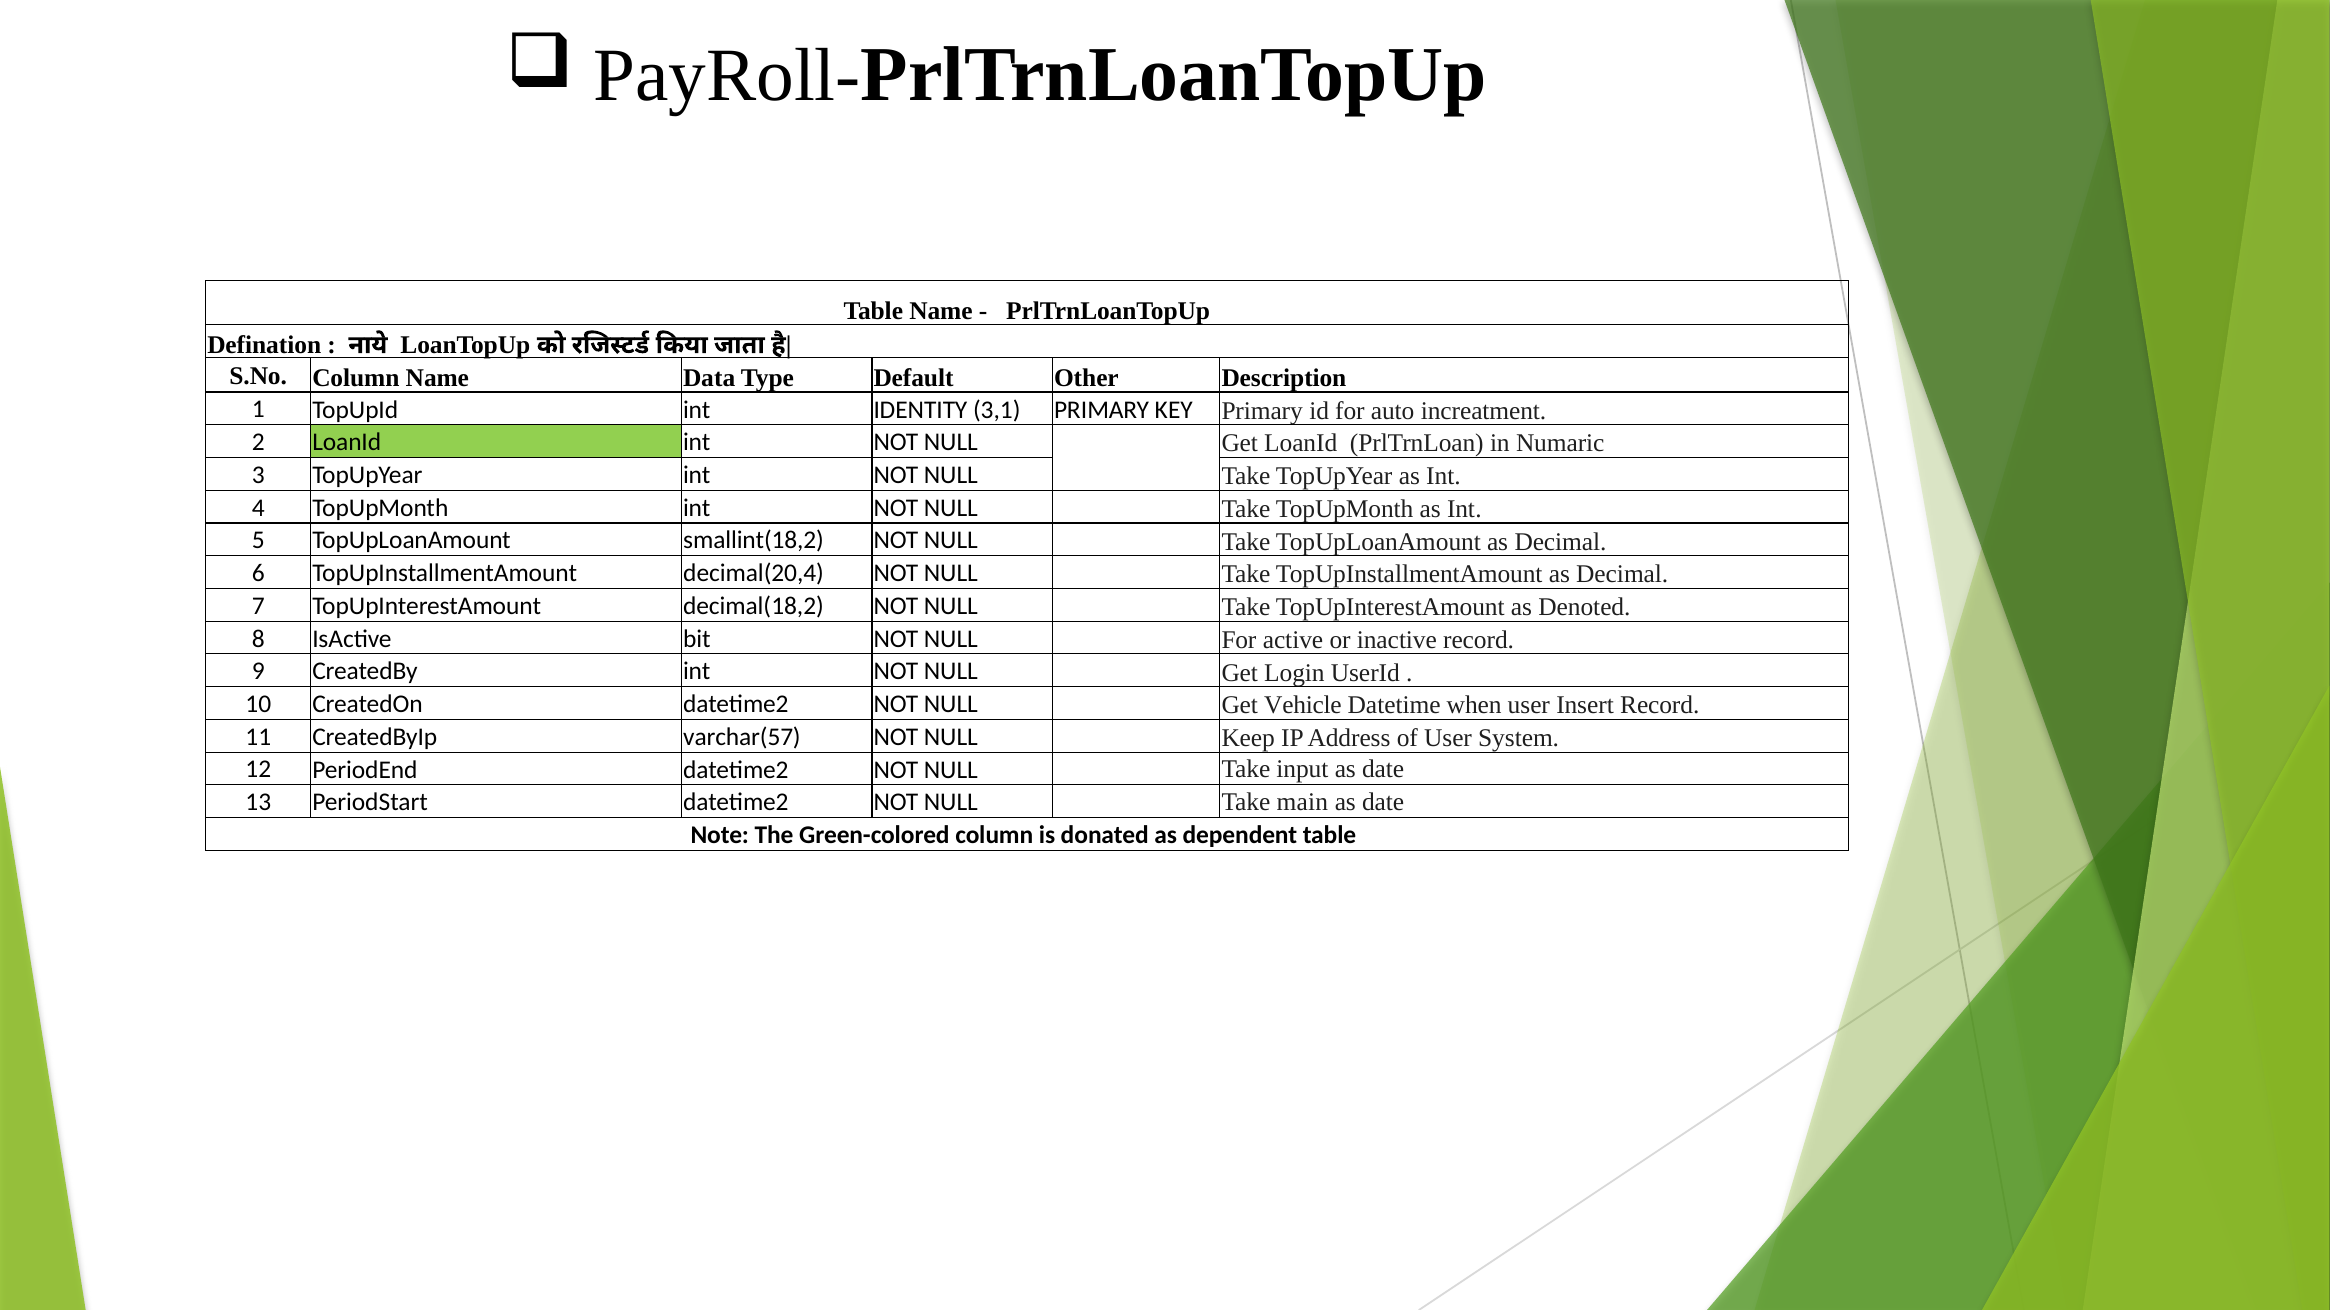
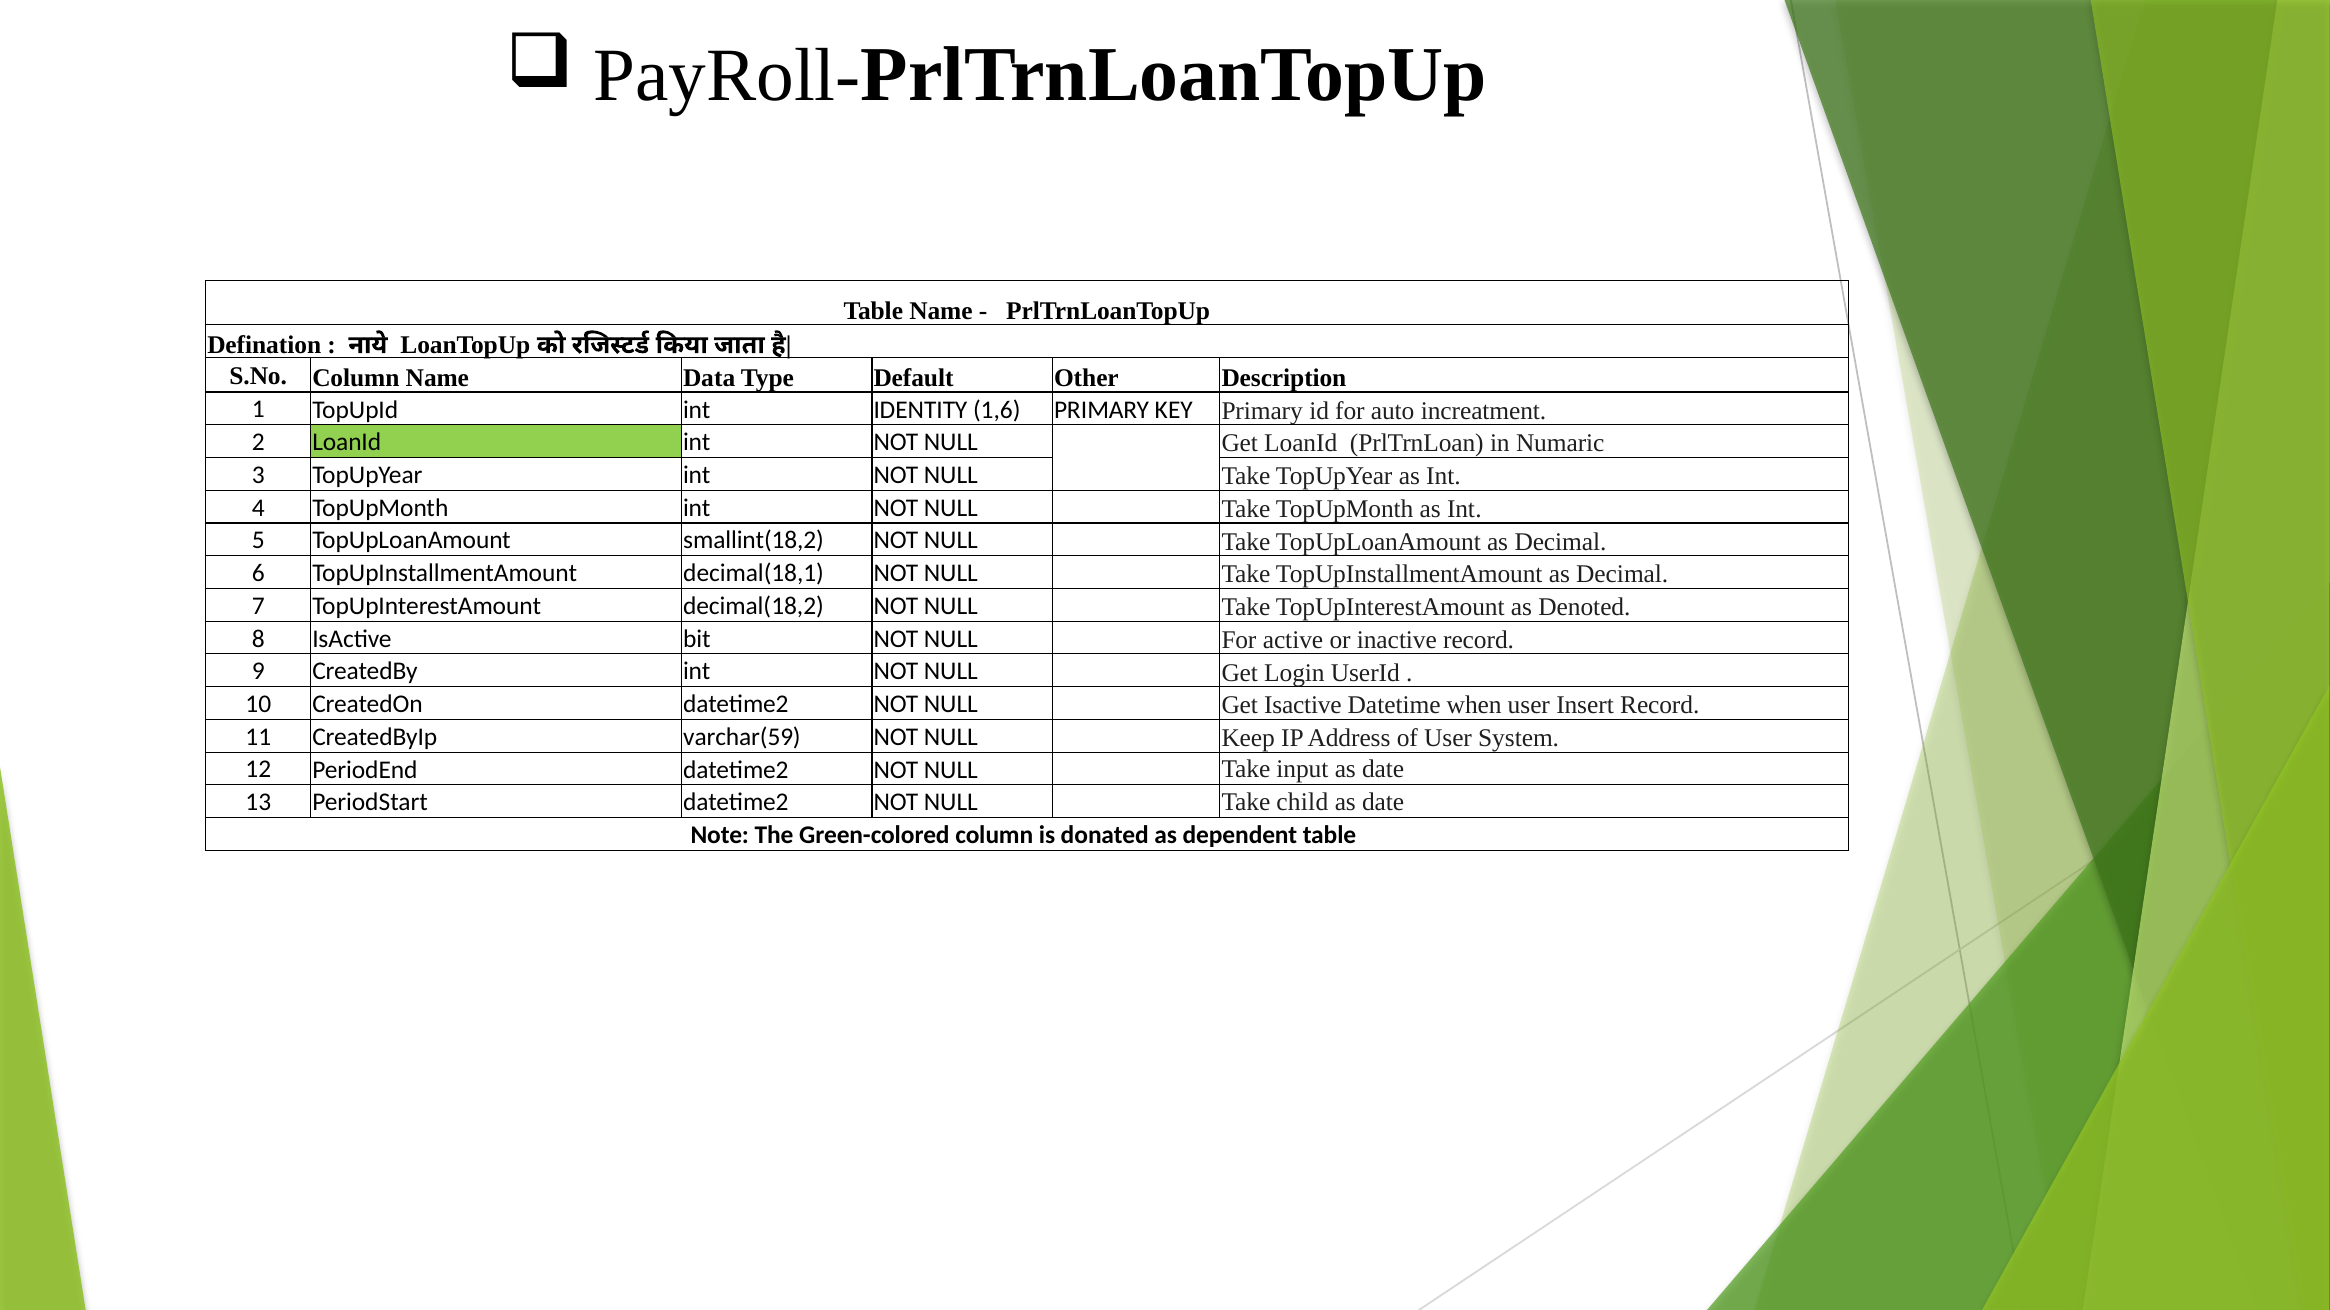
3,1: 3,1 -> 1,6 (997, 410)
decimal(20,4: decimal(20,4 -> decimal(18,1 (754, 574)
Get Vehicle: Vehicle -> Isactive (1303, 706)
varchar(57: varchar(57 -> varchar(59 (742, 737)
main: main -> child (1302, 803)
